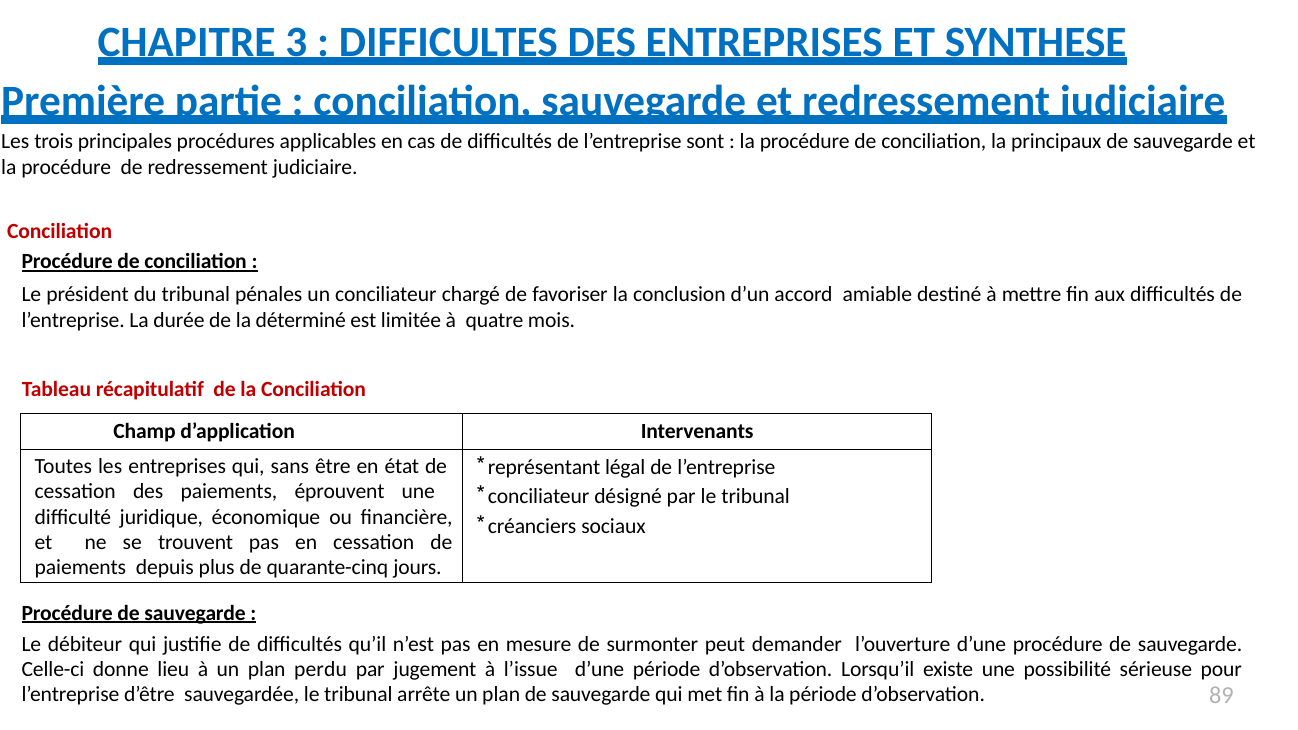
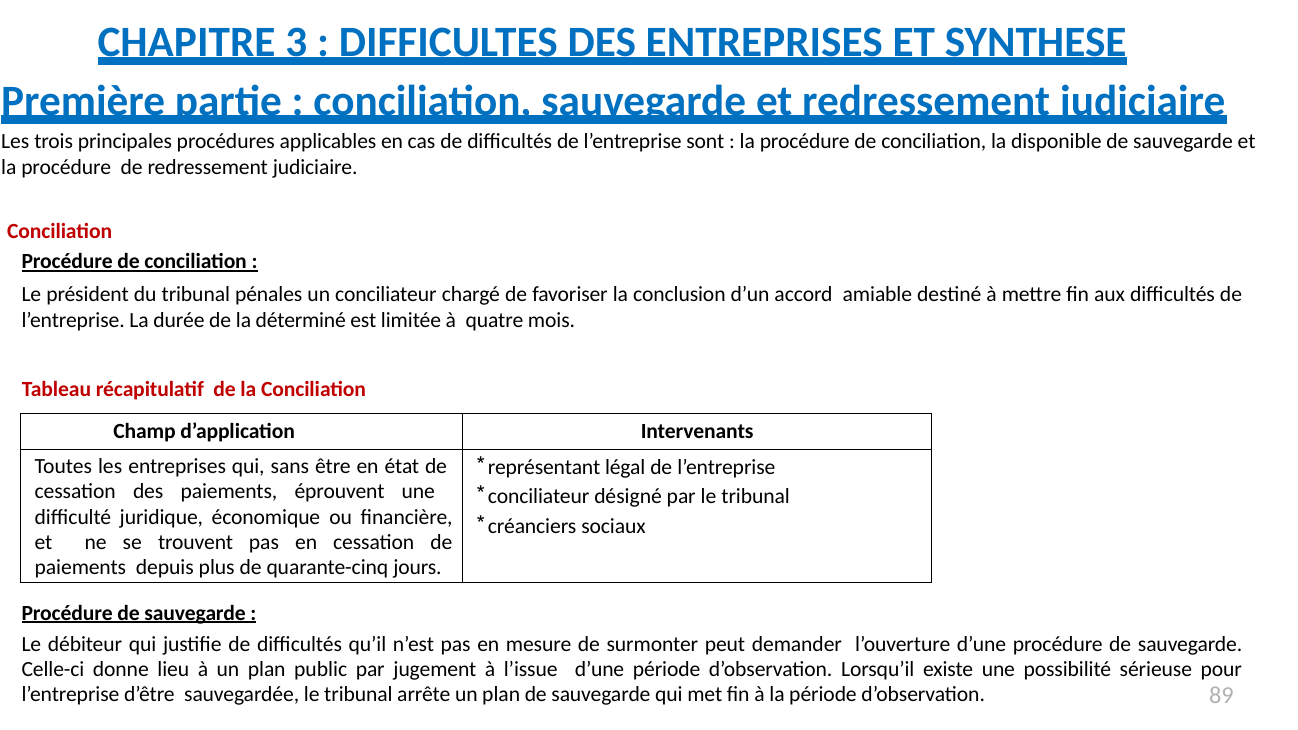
principaux: principaux -> disponible (1056, 141)
perdu: perdu -> public (321, 670)
